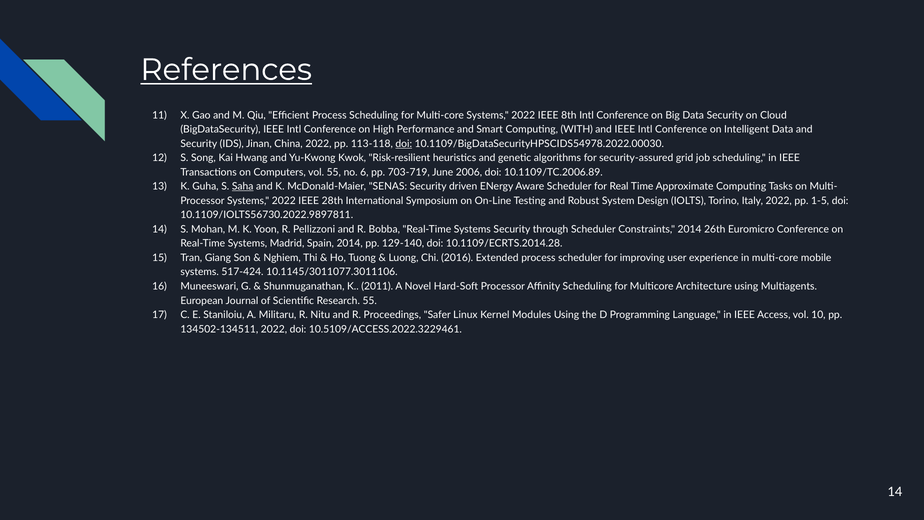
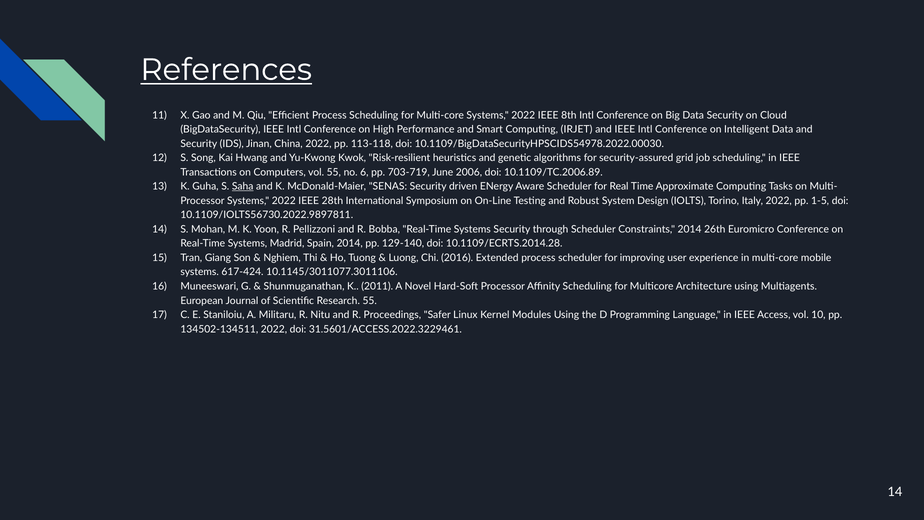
WITH: WITH -> IRJET (577, 129)
doi underline: present -> none (404, 144)
517-424: 517-424 -> 617-424 (242, 272)
10.5109/ACCESS.2022.3229461: 10.5109/ACCESS.2022.3229461 -> 31.5601/ACCESS.2022.3229461 (385, 329)
